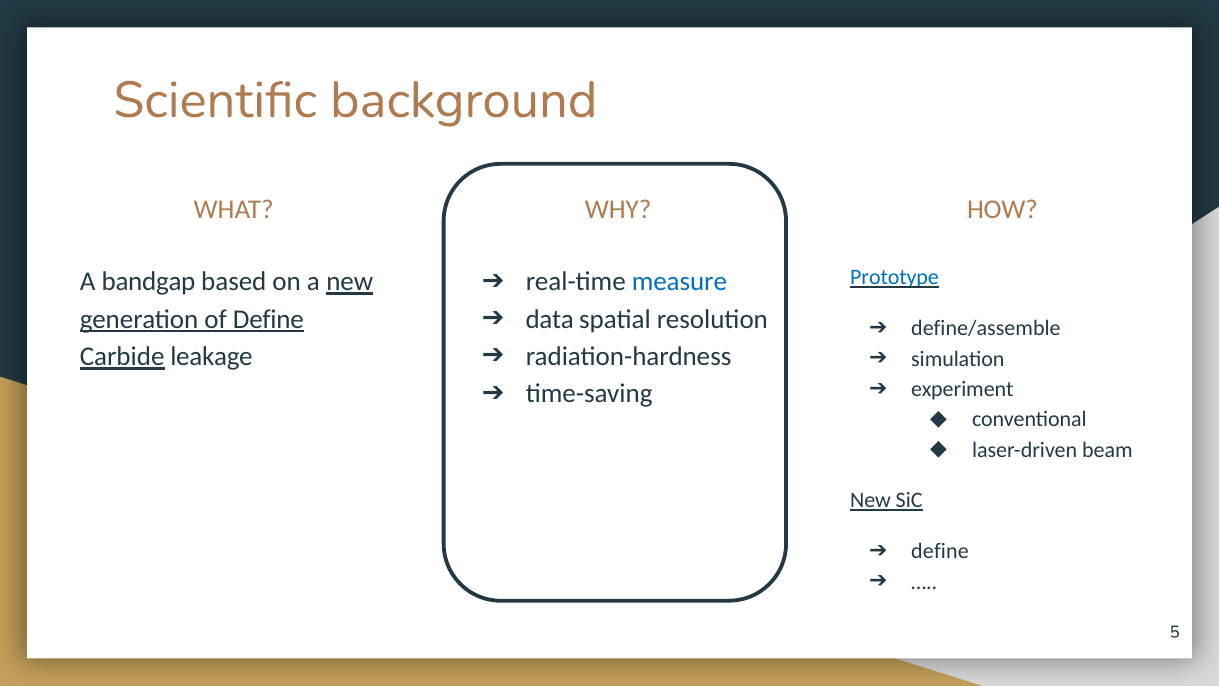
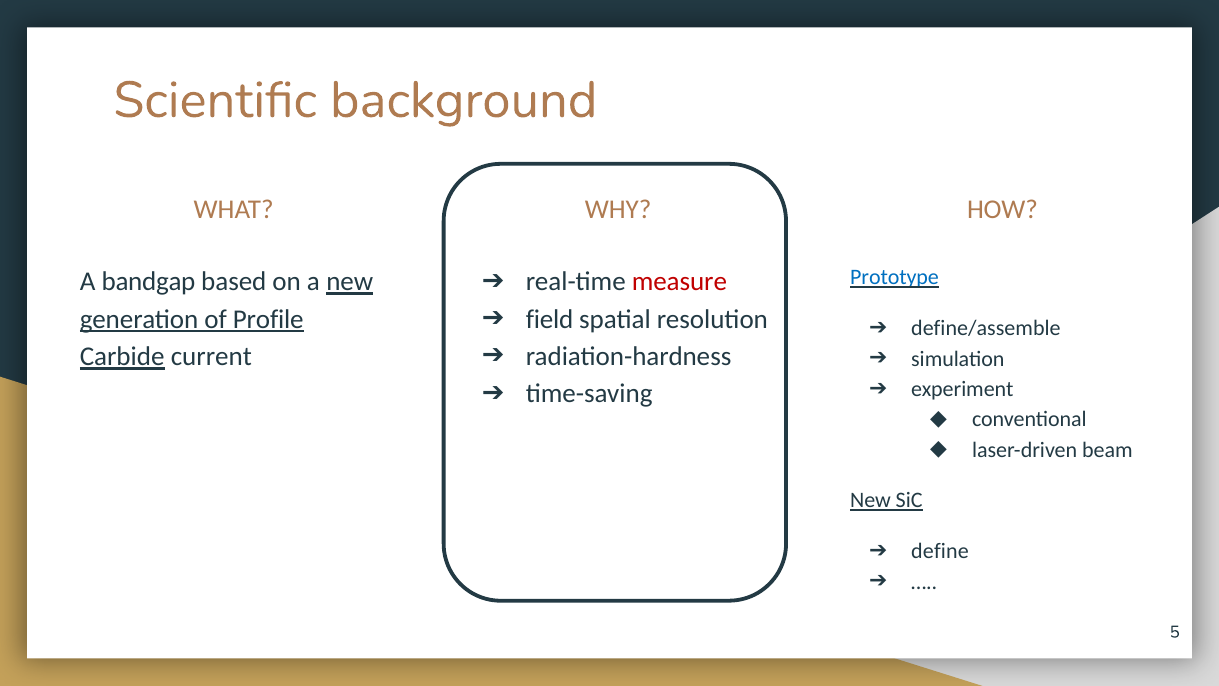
measure colour: blue -> red (679, 282)
data: data -> field (550, 319)
of Define: Define -> Profile (268, 319)
leakage: leakage -> current (211, 356)
